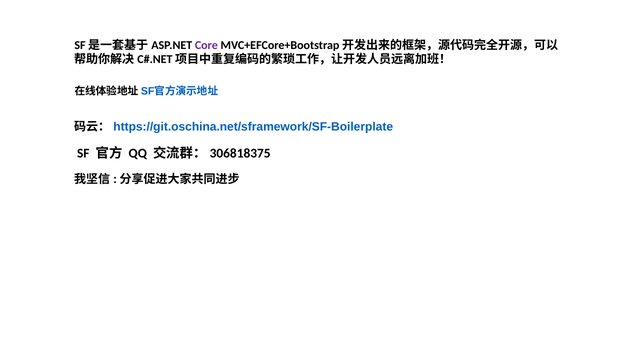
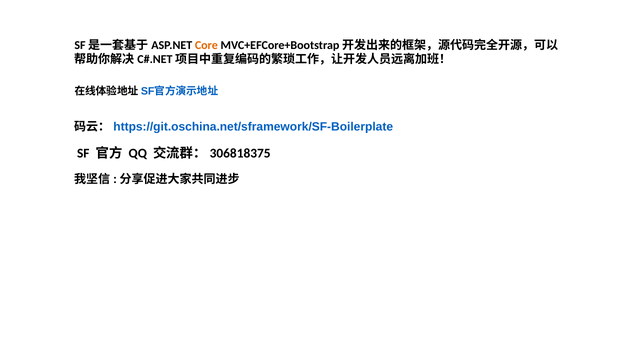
Core colour: purple -> orange (206, 45)
